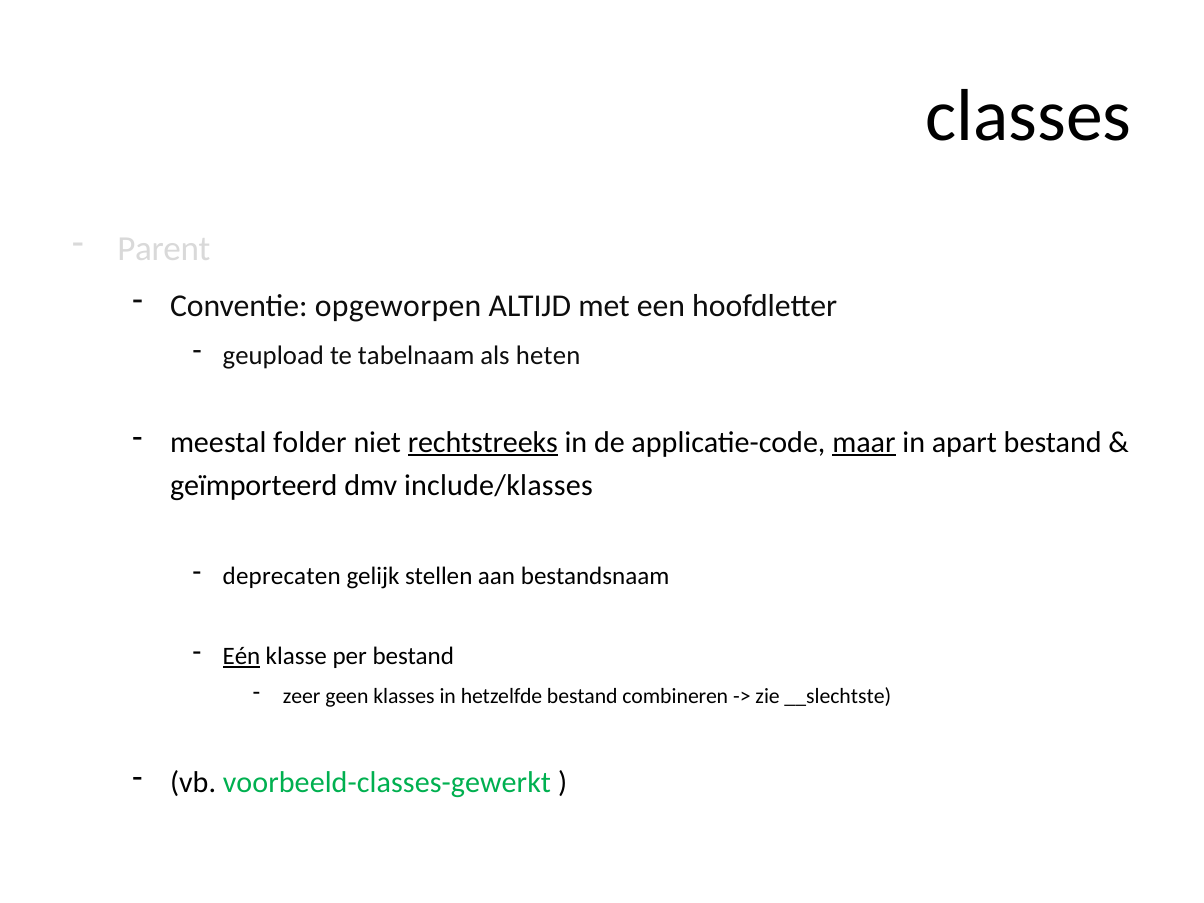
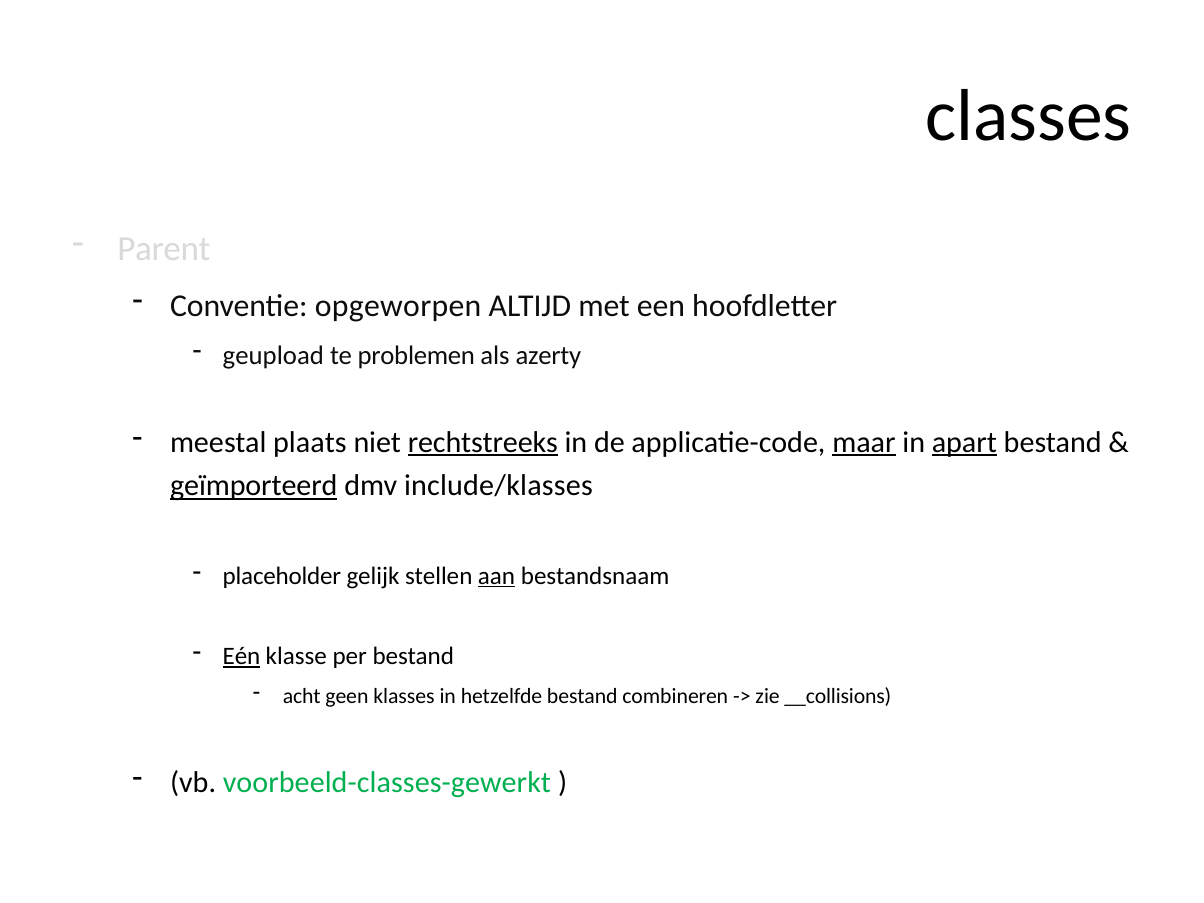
tabelnaam: tabelnaam -> problemen (416, 355)
heten: heten -> azerty (548, 355)
folder: folder -> plaats (310, 442)
apart underline: none -> present (964, 442)
geïmporteerd underline: none -> present (254, 486)
deprecaten: deprecaten -> placeholder (282, 576)
aan underline: none -> present (497, 576)
zeer: zeer -> acht (302, 696)
__slechtste: __slechtste -> __collisions (838, 696)
